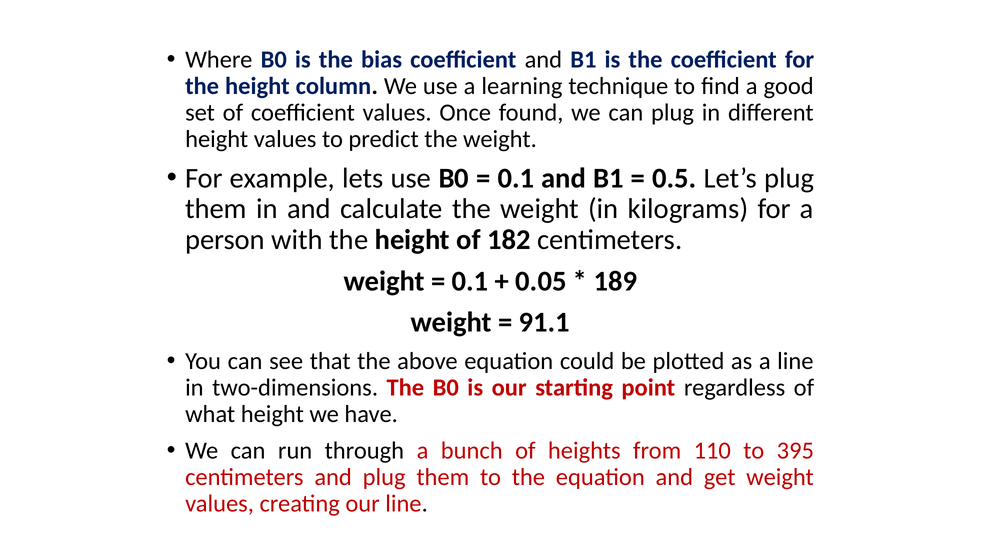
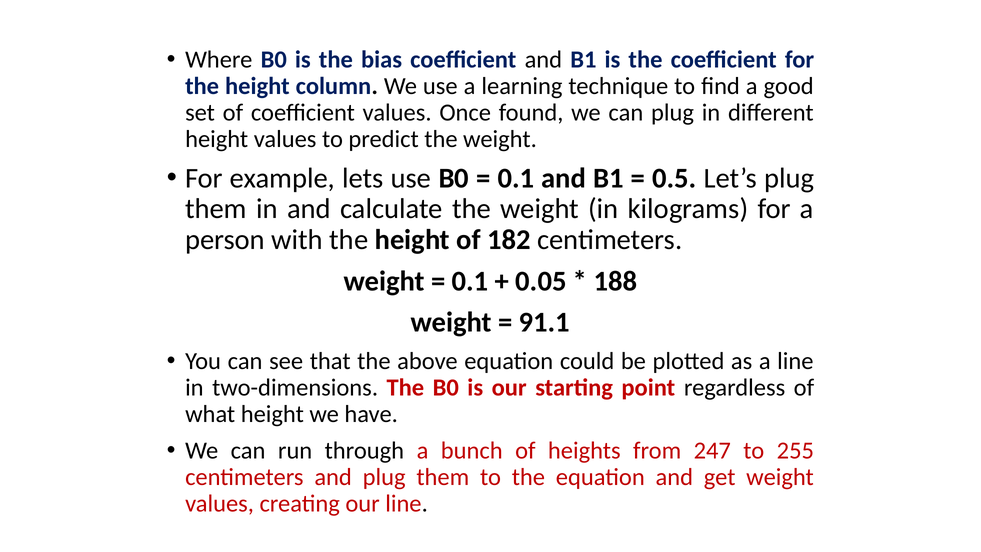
189: 189 -> 188 (615, 281)
110: 110 -> 247 (712, 451)
395: 395 -> 255 (795, 451)
